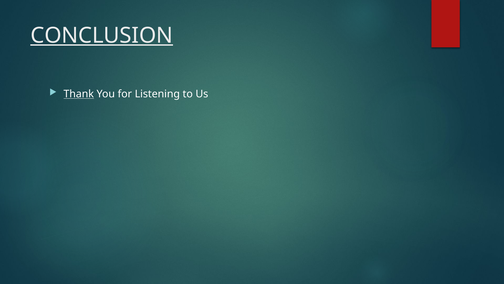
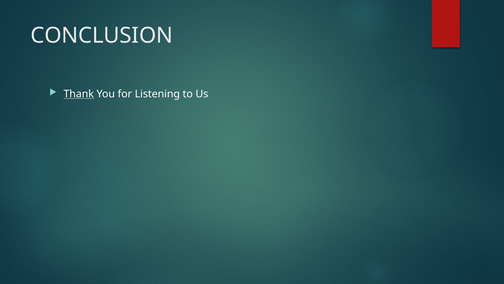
CONCLUSION underline: present -> none (102, 35)
